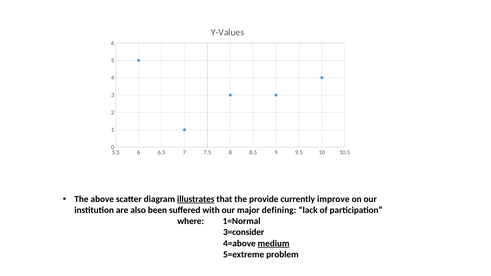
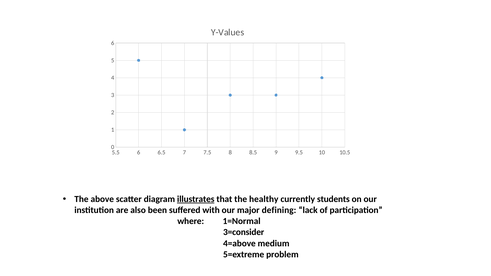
provide: provide -> healthy (264, 199)
improve: improve -> students (333, 199)
medium underline: present -> none (274, 243)
